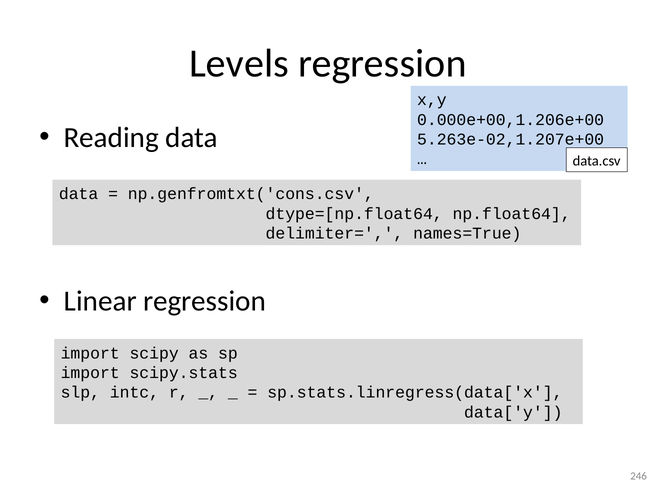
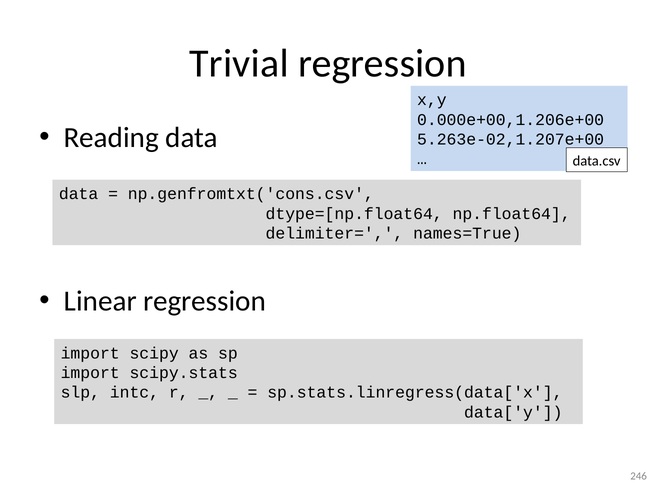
Levels: Levels -> Trivial (239, 64)
